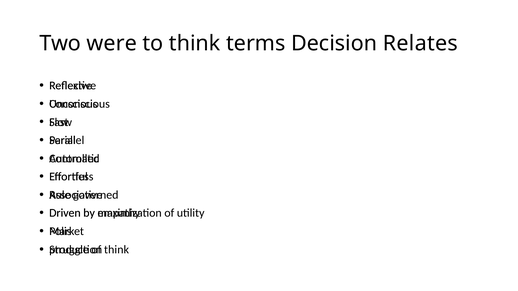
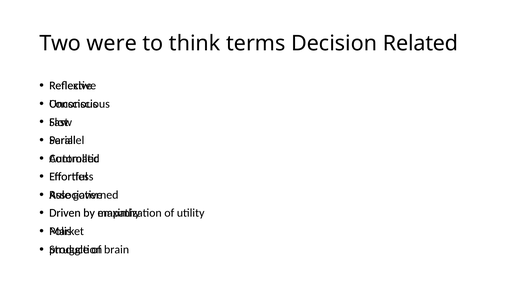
Relates: Relates -> Related (421, 44)
think: think -> brain (117, 250)
